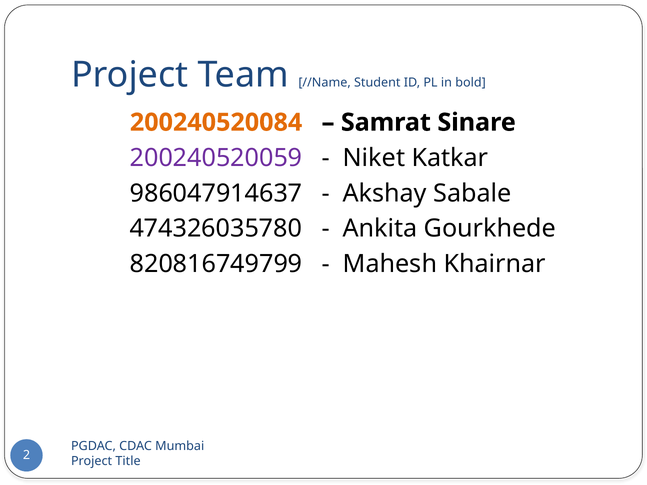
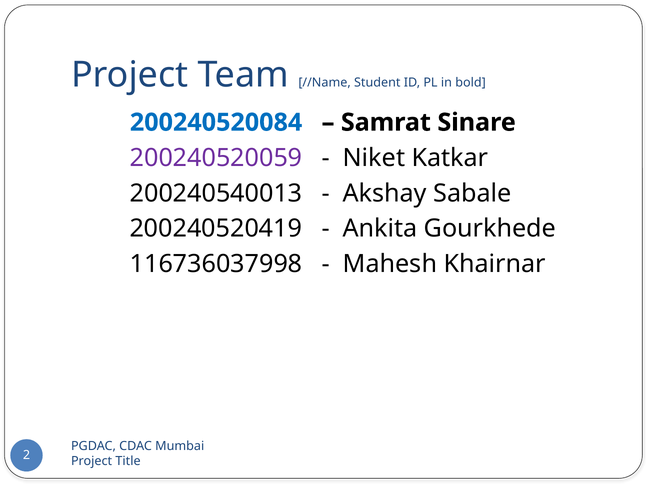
200240520084 colour: orange -> blue (216, 122)
986047914637: 986047914637 -> 200240540013 (216, 193)
474326035780: 474326035780 -> 200240520419 (216, 229)
820816749799: 820816749799 -> 116736037998 (216, 264)
